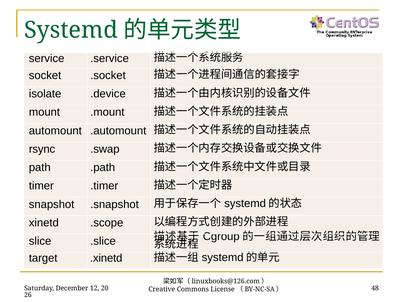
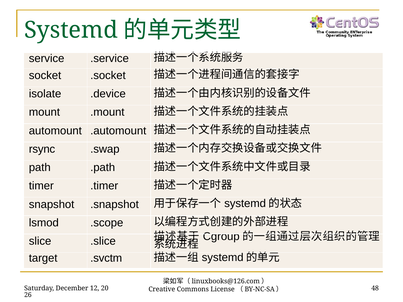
xinetd: xinetd -> lsmod (44, 223)
.xinetd: .xinetd -> .svctm (106, 258)
